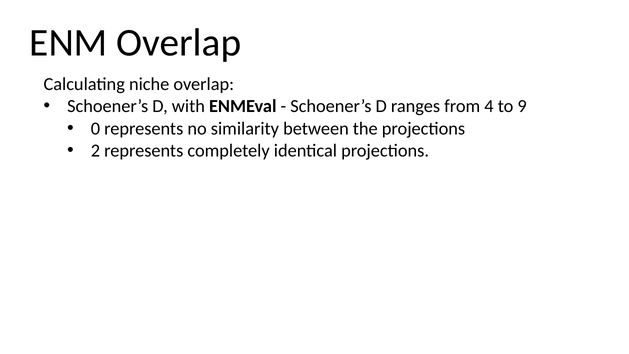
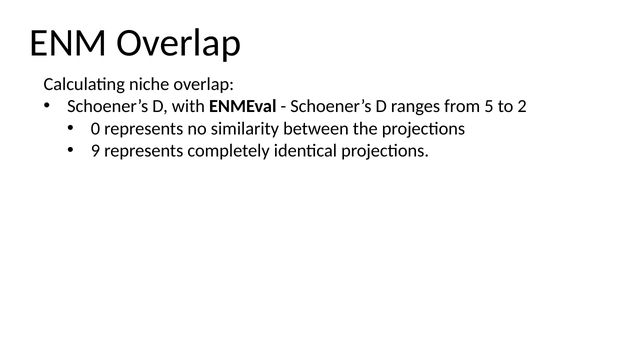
4: 4 -> 5 (489, 106)
9: 9 -> 2 (522, 106)
2: 2 -> 9 (95, 150)
